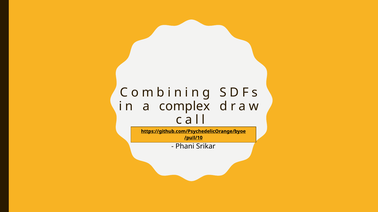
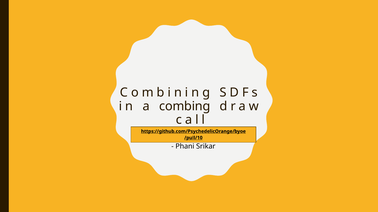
complex: complex -> combing (185, 106)
